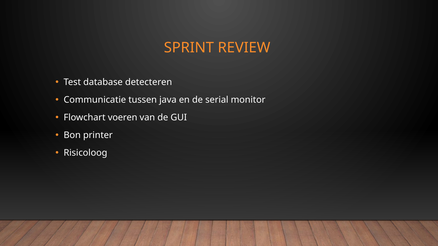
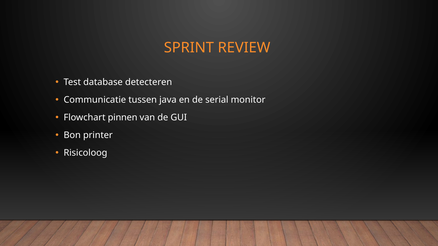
voeren: voeren -> pinnen (123, 118)
